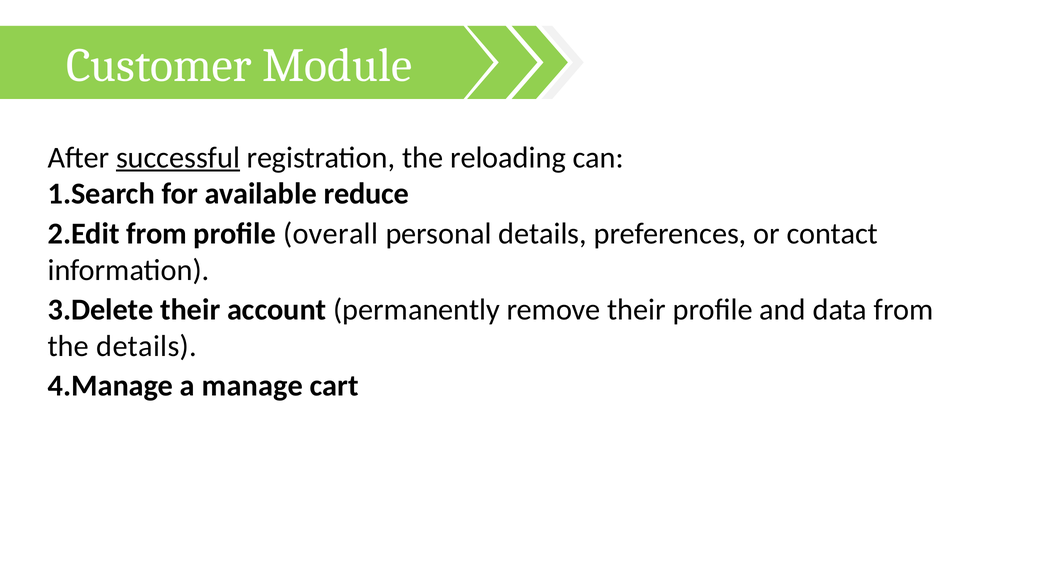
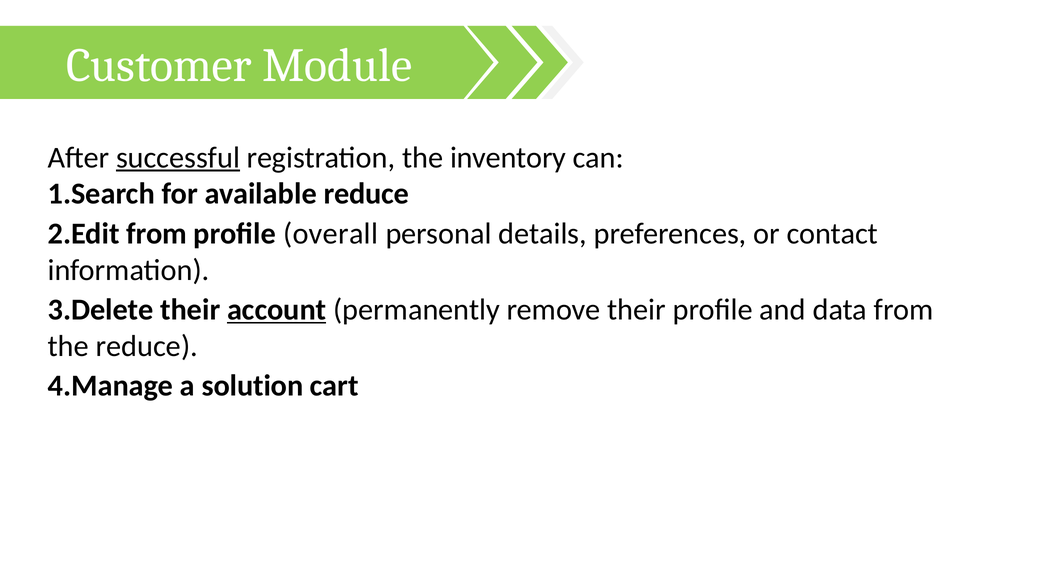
reloading: reloading -> inventory (508, 158)
account underline: none -> present (277, 310)
the details: details -> reduce (147, 346)
manage: manage -> solution (252, 386)
